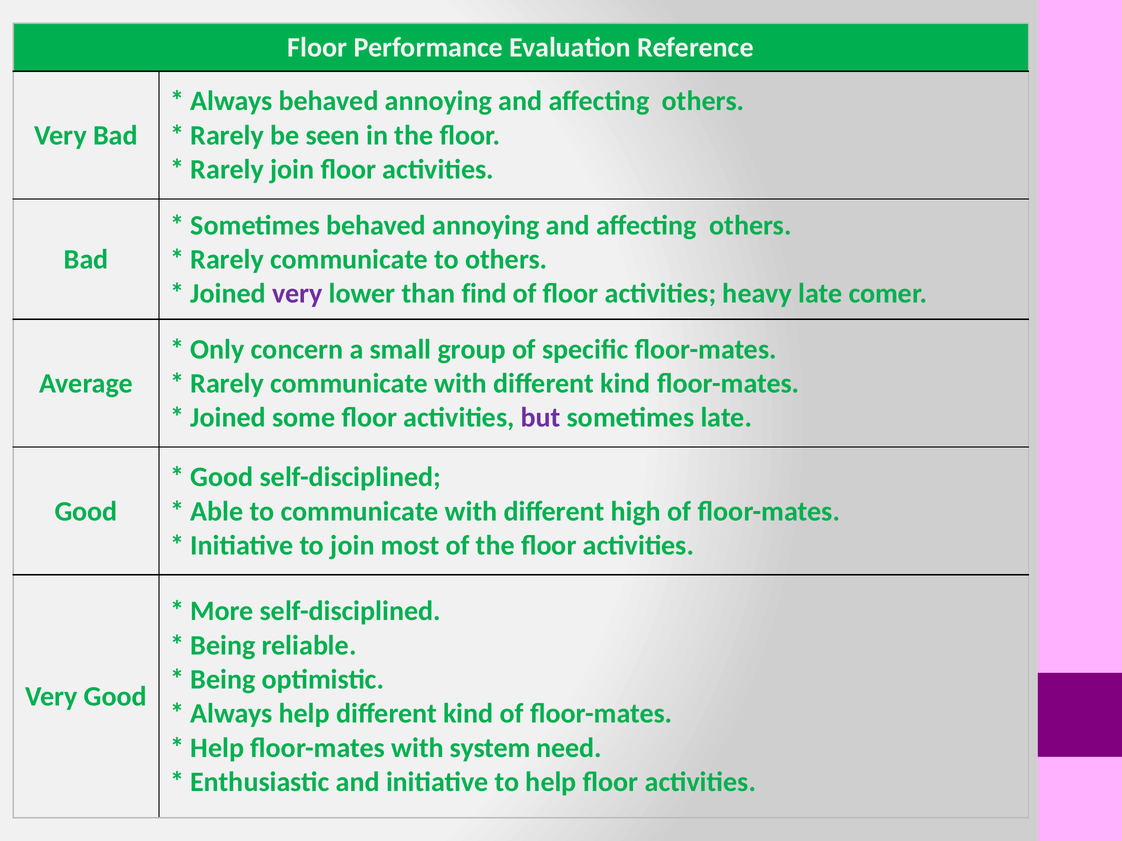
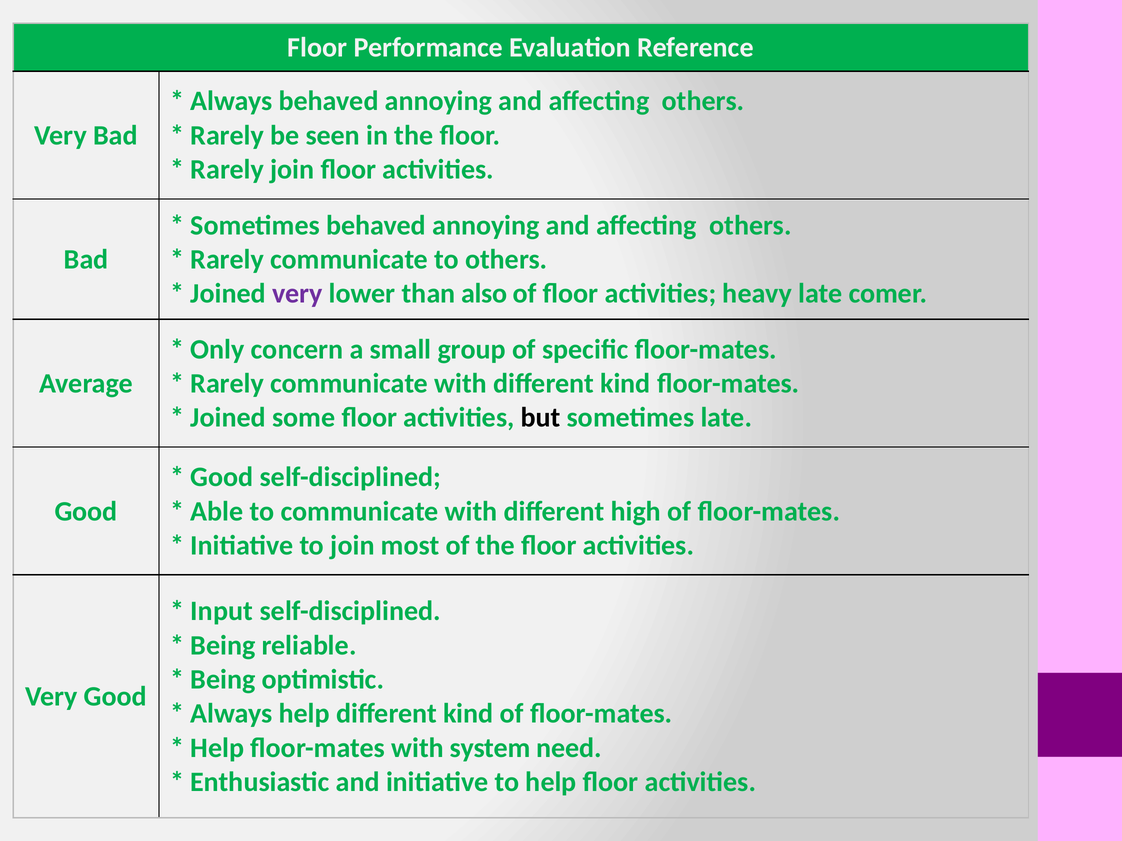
find: find -> also (484, 294)
but colour: purple -> black (541, 418)
More: More -> Input (222, 611)
